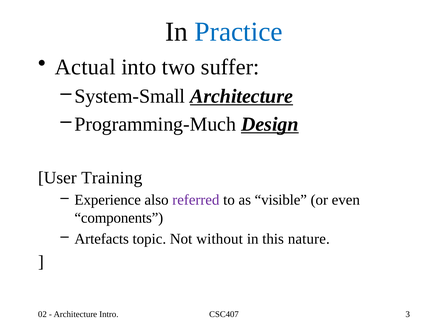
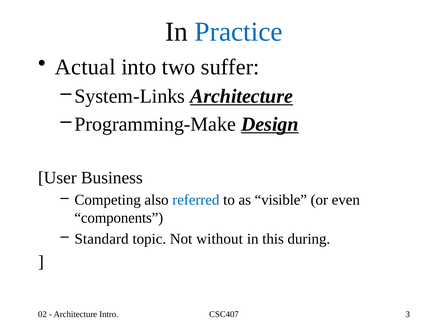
System-Small: System-Small -> System-Links (130, 96)
Programming-Much: Programming-Much -> Programming-Make (155, 124)
Training: Training -> Business (112, 178)
Experience: Experience -> Competing (108, 200)
referred colour: purple -> blue (196, 200)
Artefacts: Artefacts -> Standard (102, 239)
nature: nature -> during (309, 239)
